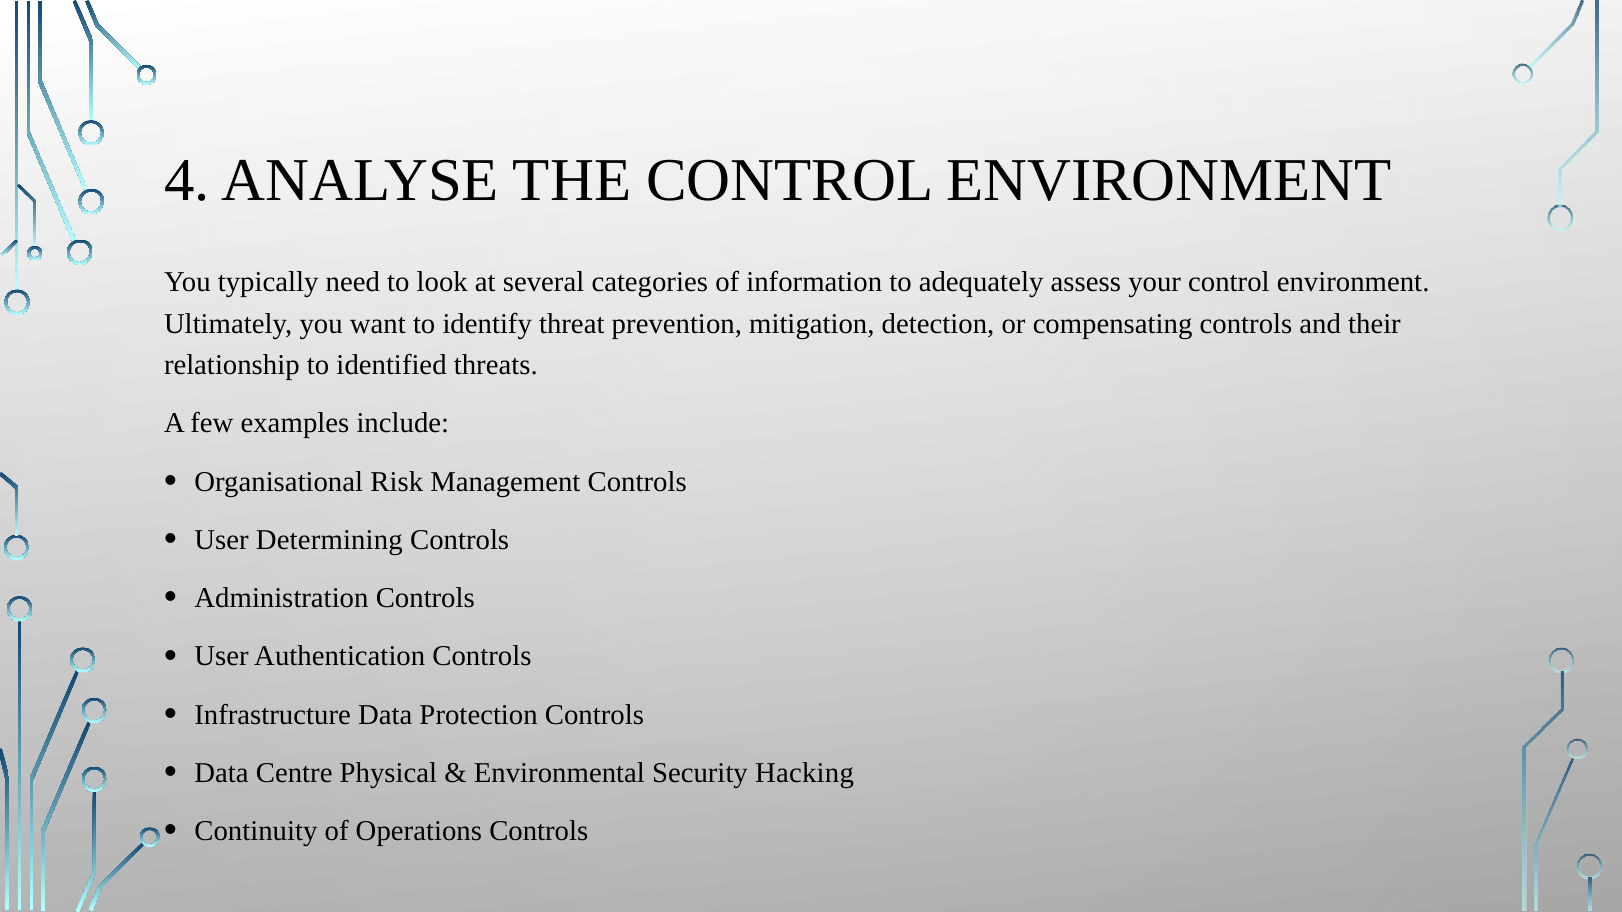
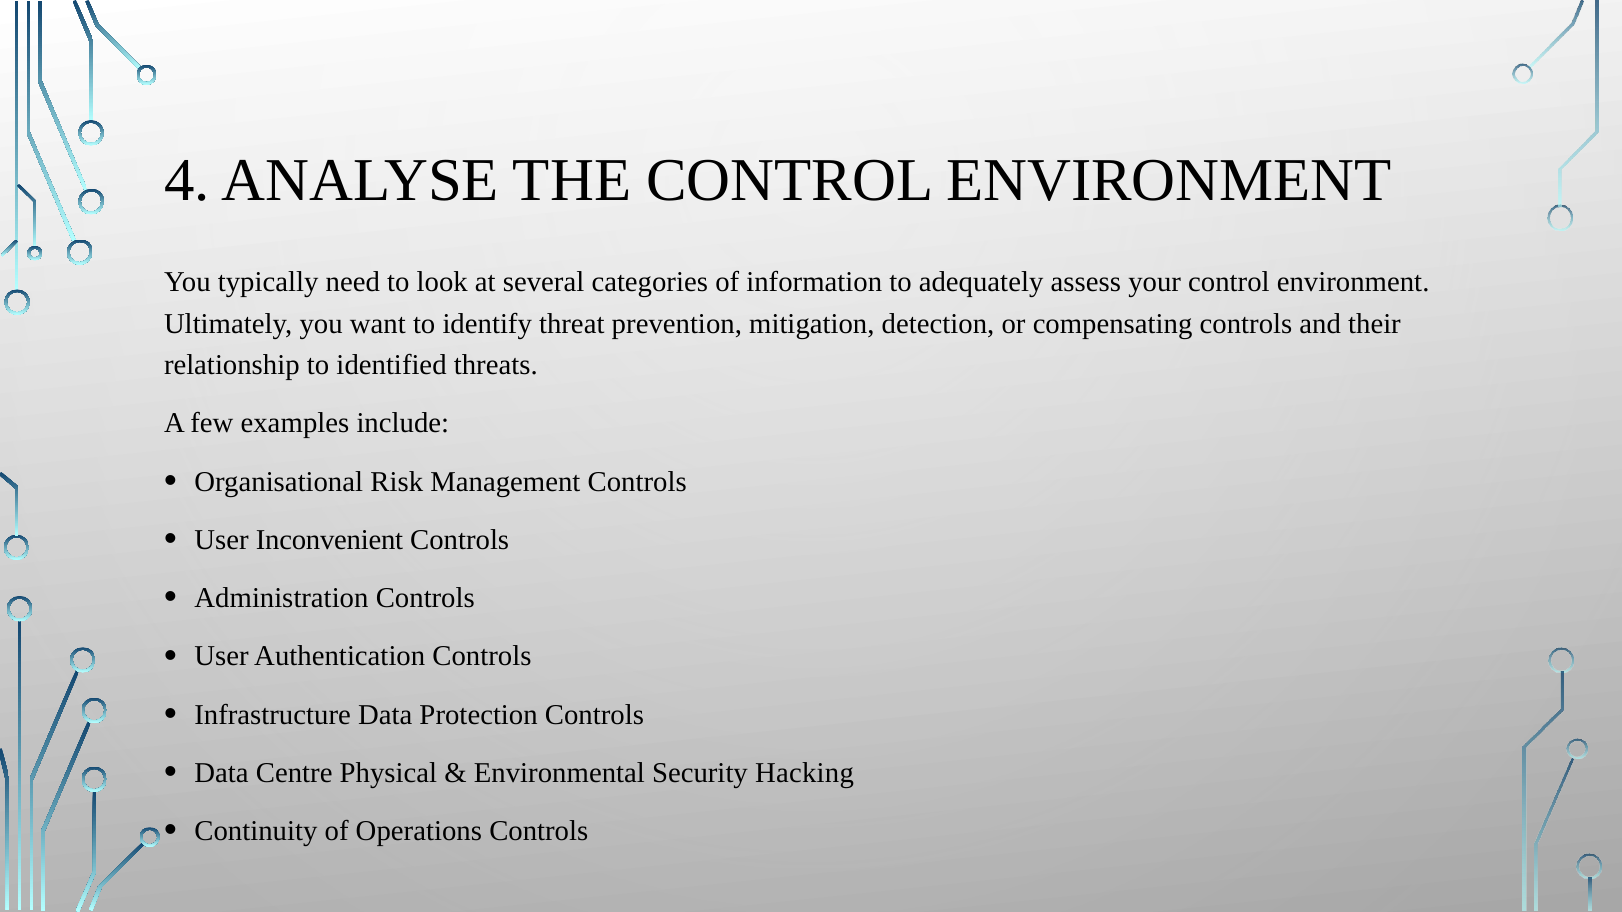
Determining: Determining -> Inconvenient (330, 540)
